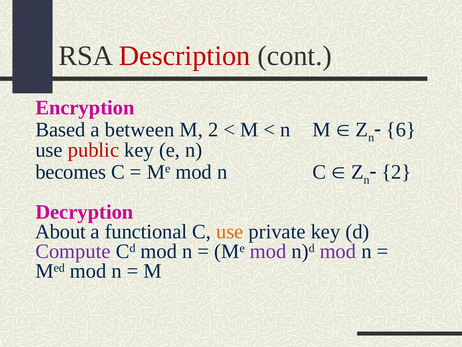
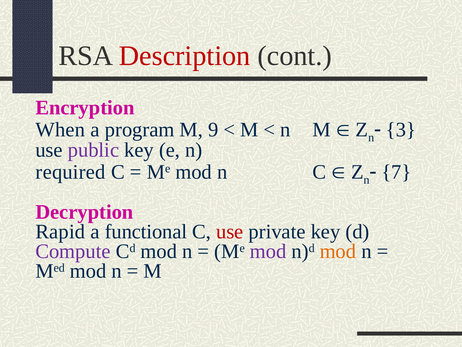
Based: Based -> When (60, 130)
between: between -> program (140, 130)
M 2: 2 -> 9 (213, 130)
6: 6 -> 3 (401, 130)
public colour: red -> purple (93, 150)
becomes: becomes -> required (71, 172)
2: 2 -> 7 (396, 172)
About: About -> Rapid (60, 231)
use colour: orange -> red (230, 231)
mod colour: purple -> orange (338, 251)
